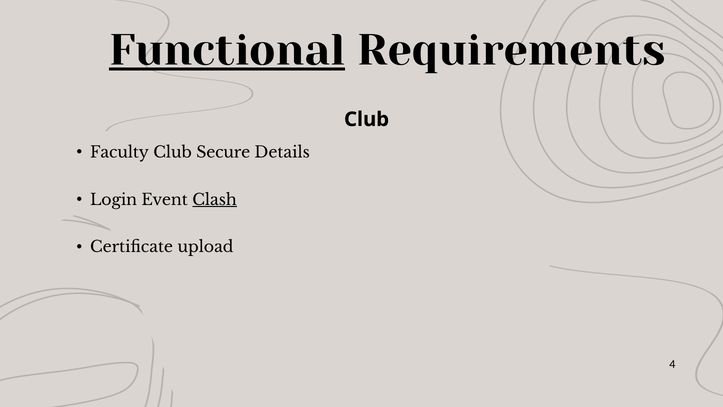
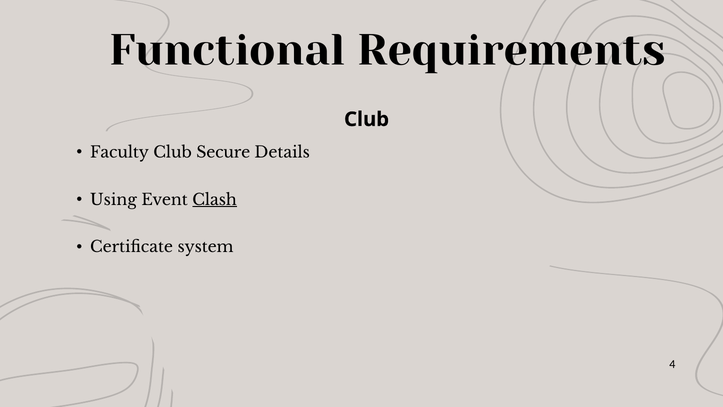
Functional underline: present -> none (227, 50)
Login: Login -> Using (113, 200)
upload: upload -> system (206, 247)
